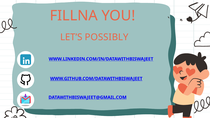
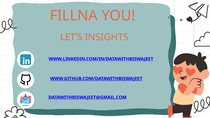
POSSIBLY: POSSIBLY -> INSIGHTS (107, 37)
